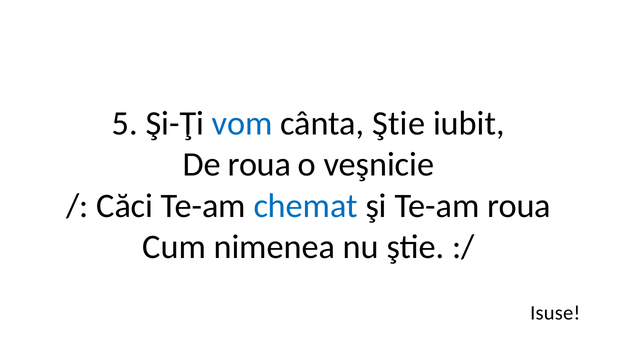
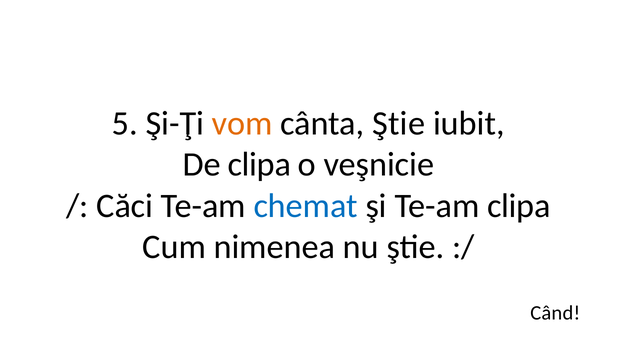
vom colour: blue -> orange (242, 124)
De roua: roua -> clipa (259, 165)
Te-am roua: roua -> clipa (519, 206)
Isuse: Isuse -> Când (555, 313)
